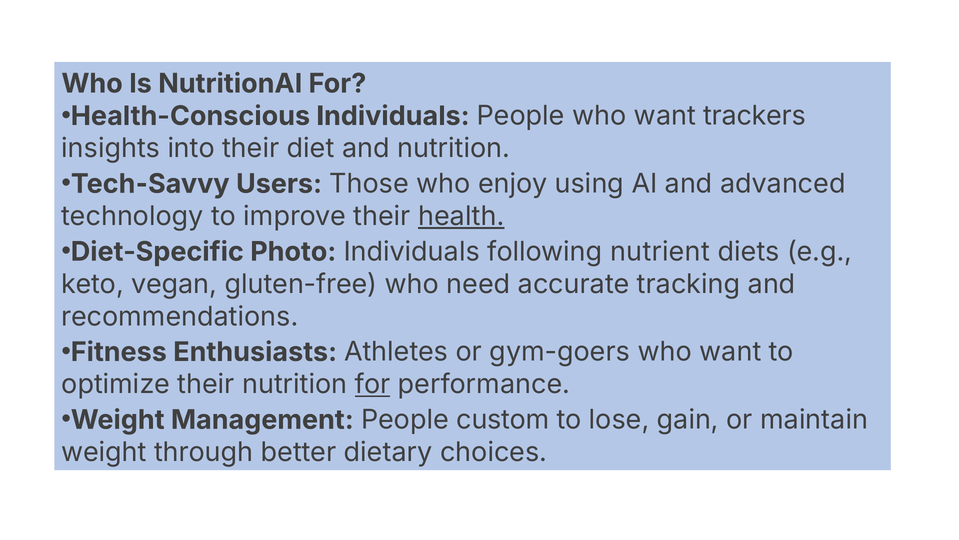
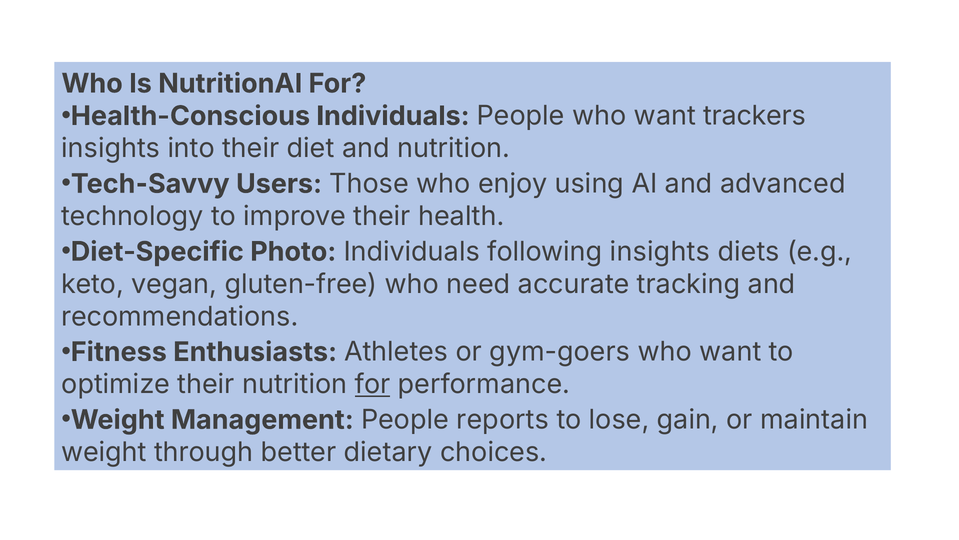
health underline: present -> none (461, 216)
following nutrient: nutrient -> insights (660, 251)
custom: custom -> reports (503, 419)
